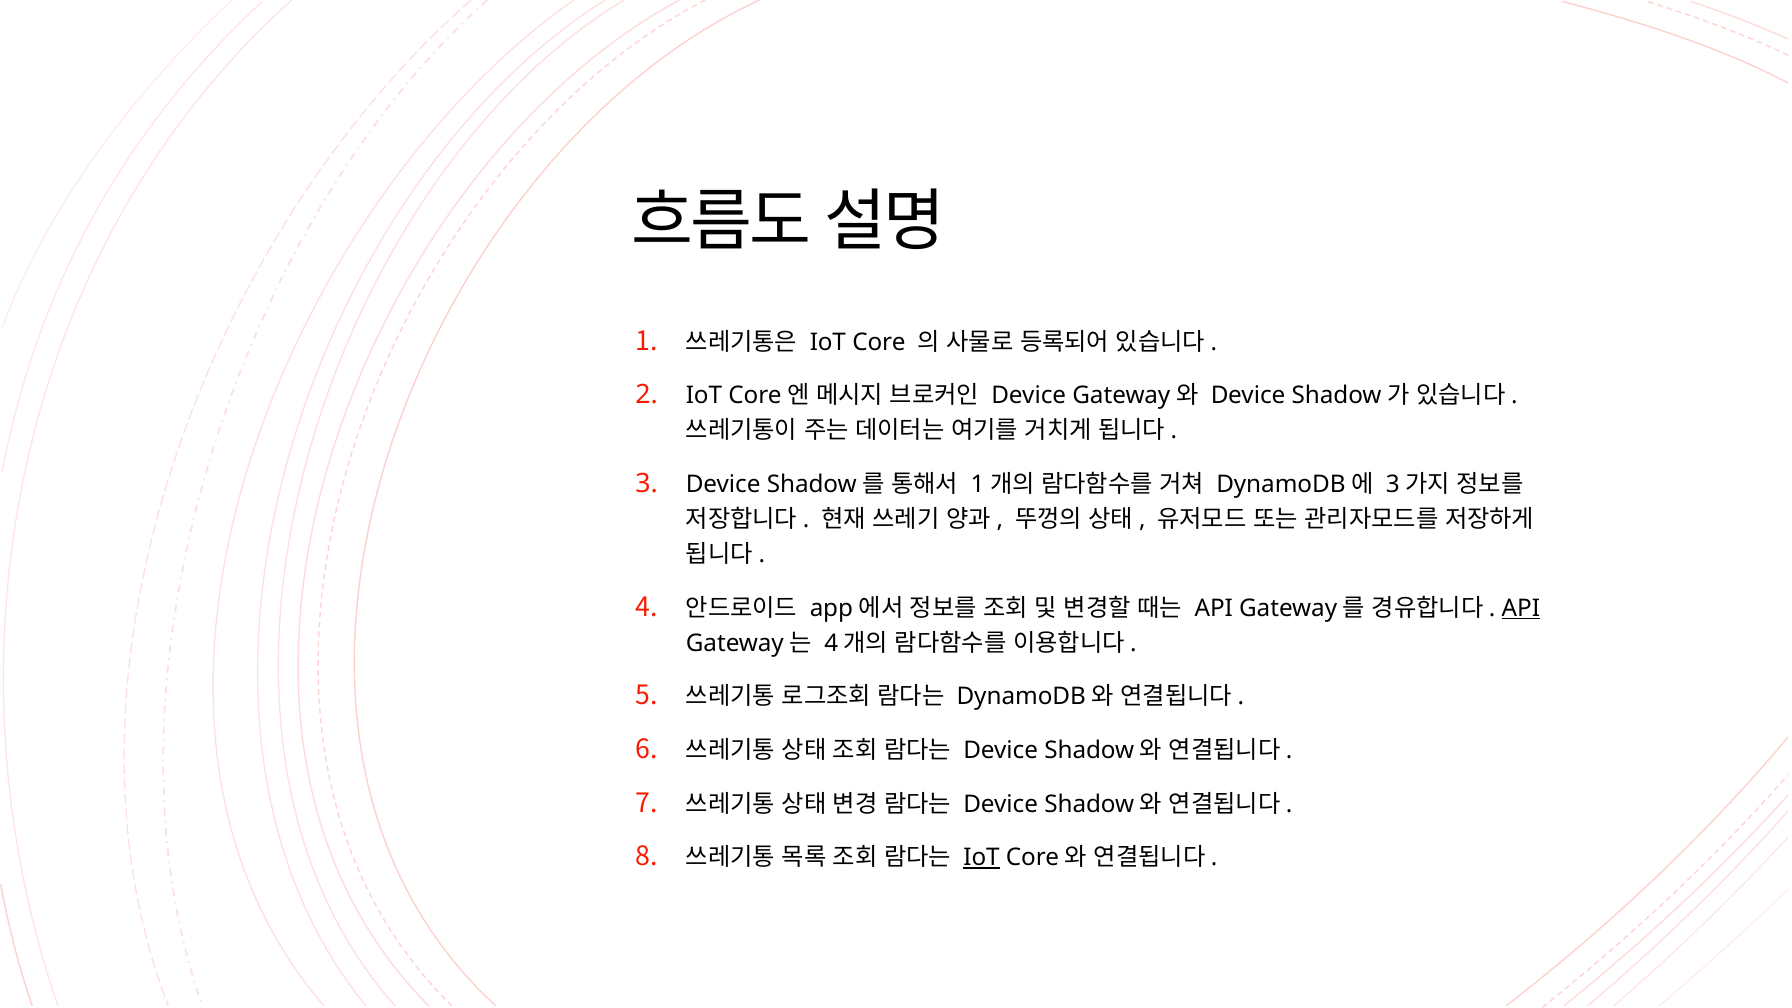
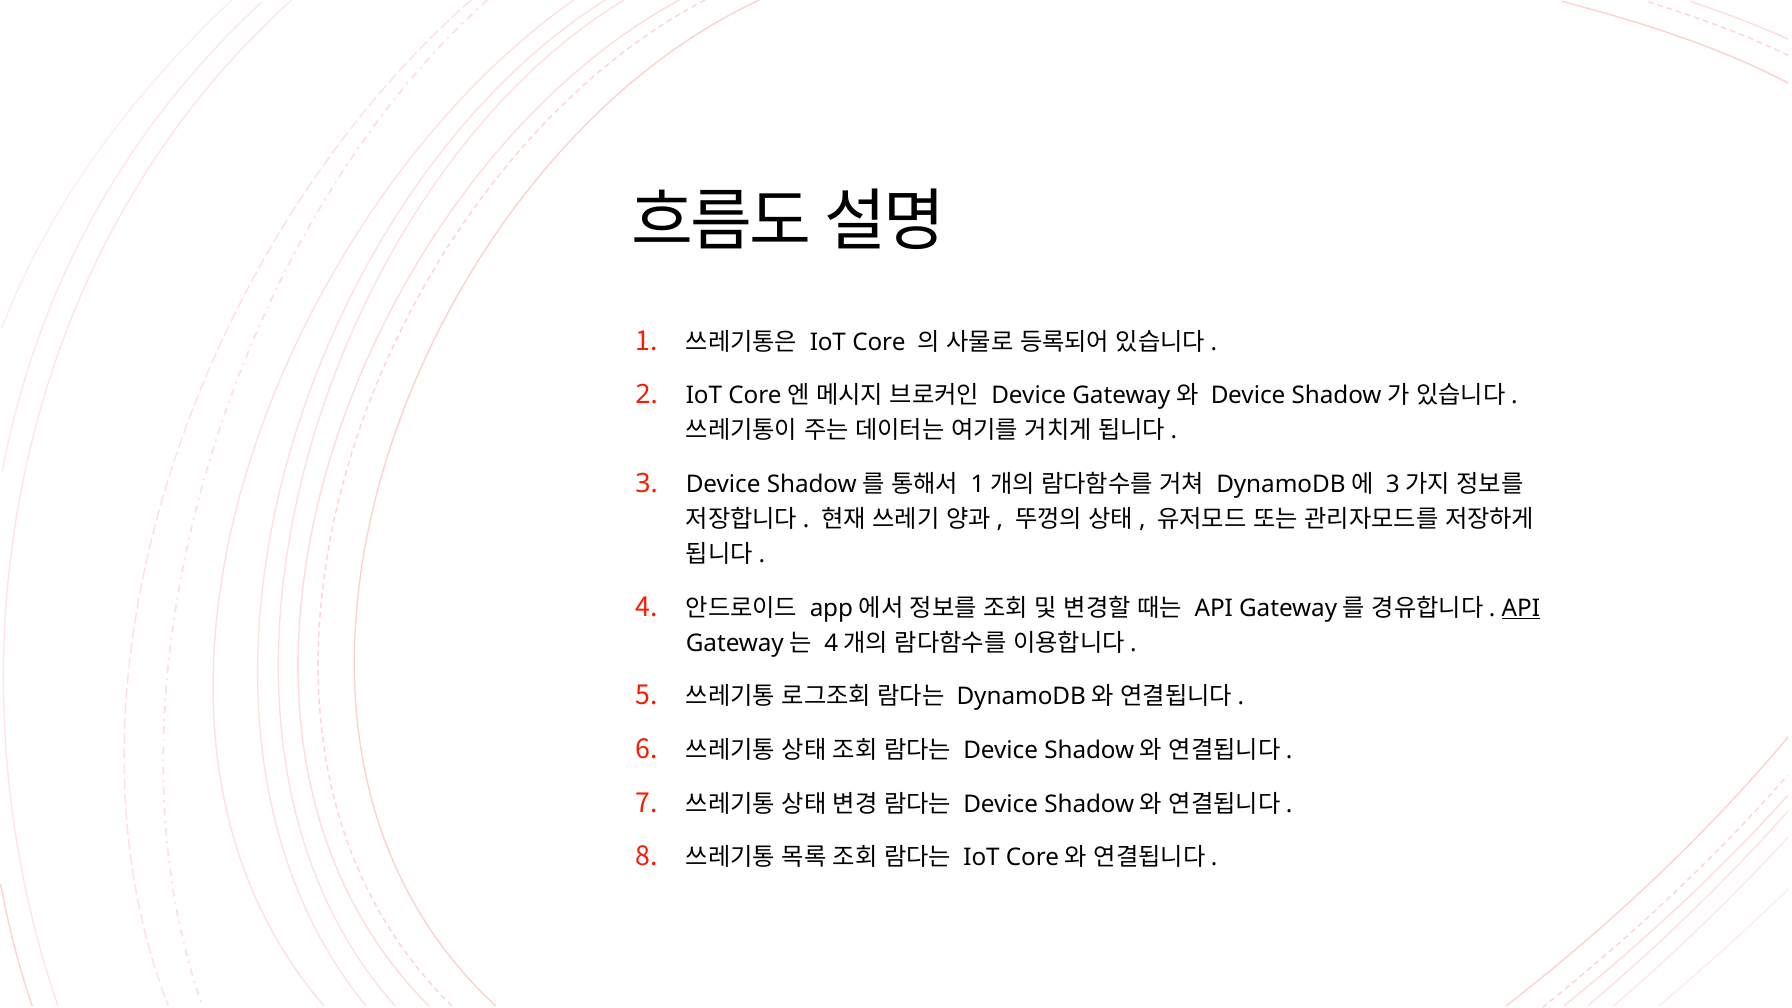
IoT underline: present -> none (982, 858)
